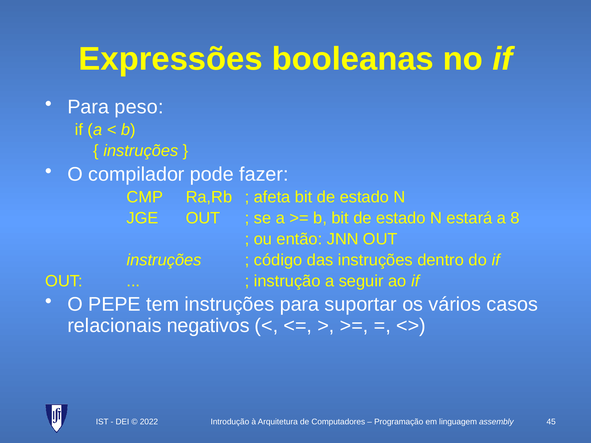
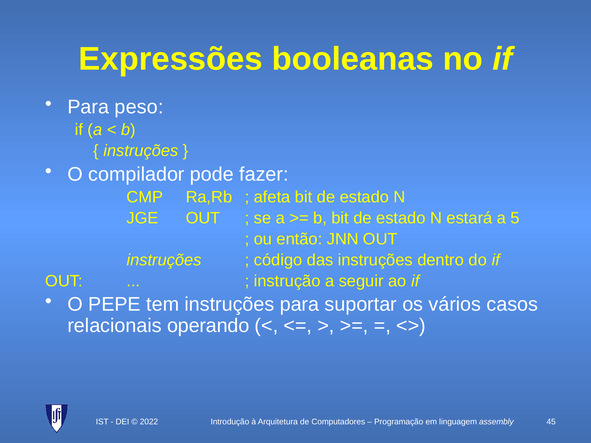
8: 8 -> 5 (515, 218)
negativos: negativos -> operando (208, 326)
